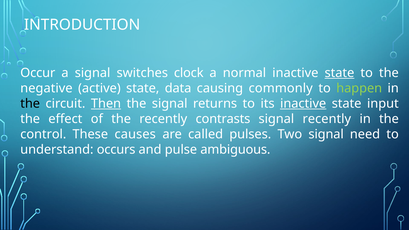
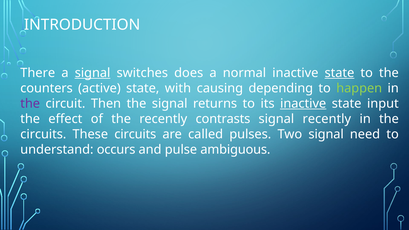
Occur: Occur -> There (38, 73)
signal underline: none -> present (93, 73)
clock: clock -> does (189, 73)
negative: negative -> counters (47, 88)
data: data -> with (178, 88)
commonly: commonly -> depending (281, 88)
the colour: black -> purple (30, 104)
Then underline: present -> none (106, 104)
control: control -> circuits (43, 134)
These causes: causes -> circuits (135, 134)
